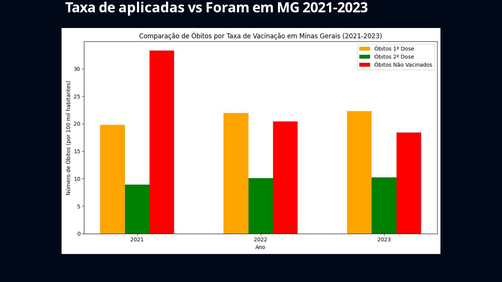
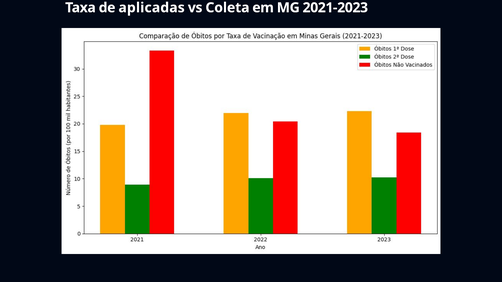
Foram: Foram -> Coleta (227, 8)
